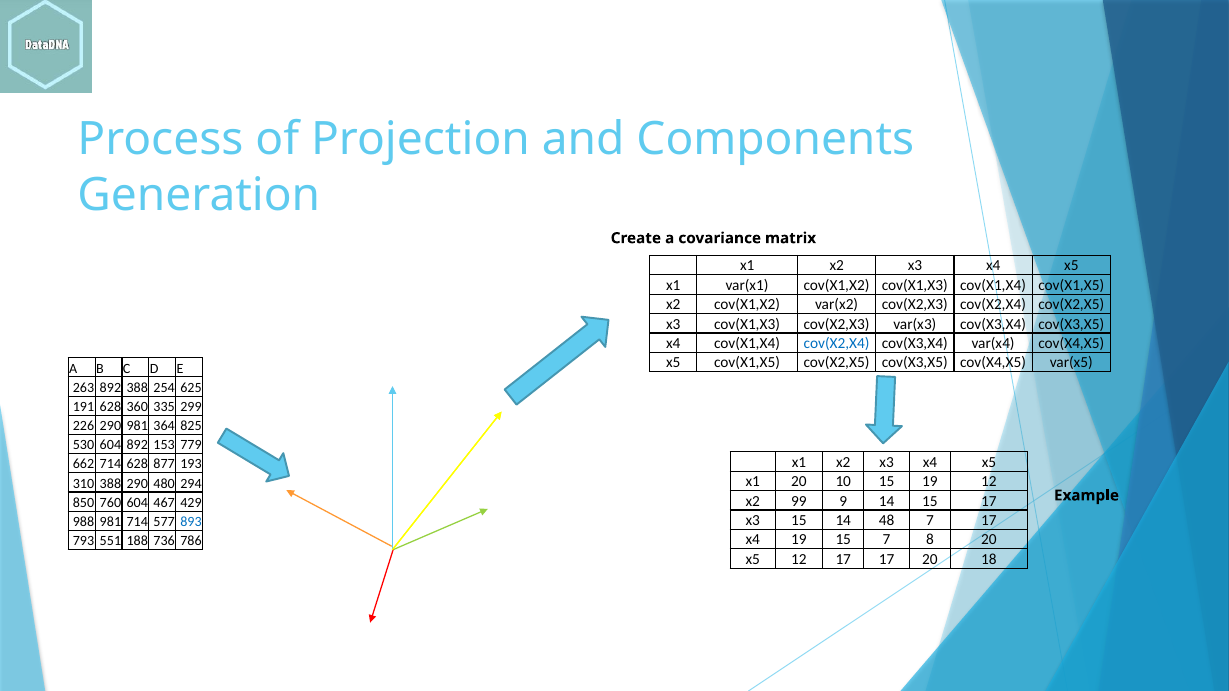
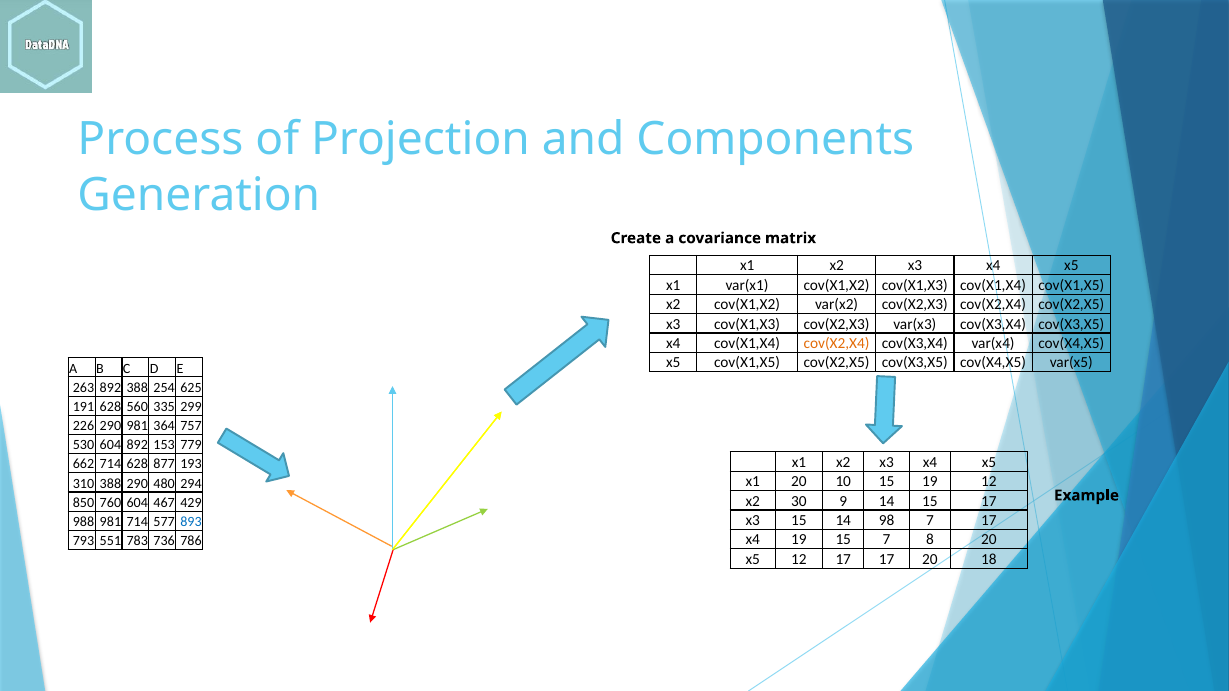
cov(X2,X4 colour: blue -> orange (837, 344)
360: 360 -> 560 (137, 407)
825: 825 -> 757 (191, 426)
99: 99 -> 30 (799, 501)
48: 48 -> 98 (887, 521)
188: 188 -> 783 (137, 541)
